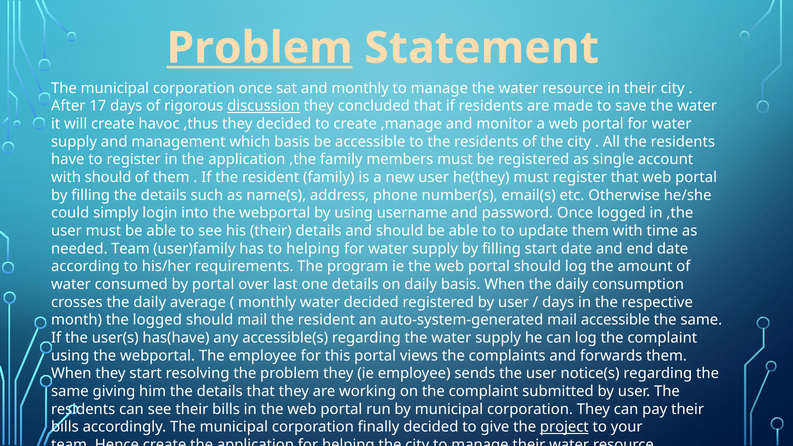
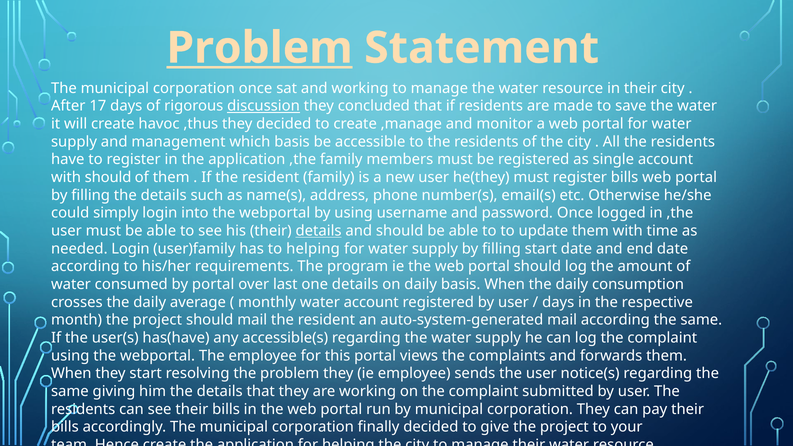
and monthly: monthly -> working (360, 88)
register that: that -> bills (625, 177)
details underline: none -> present (319, 231)
needed Team: Team -> Login (130, 249)
water decided: decided -> account (371, 302)
month the logged: logged -> project (157, 320)
mail accessible: accessible -> according (615, 320)
project underline: present -> none (564, 427)
